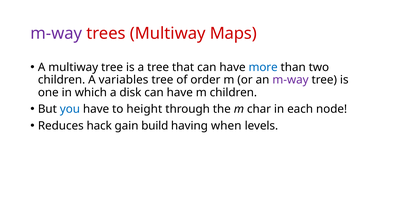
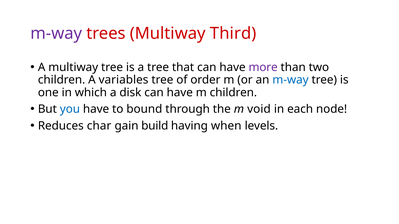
Maps: Maps -> Third (233, 34)
more colour: blue -> purple (263, 67)
m-way colour: purple -> blue (290, 80)
height: height -> bound (144, 109)
char: char -> void (259, 109)
hack: hack -> char (99, 126)
